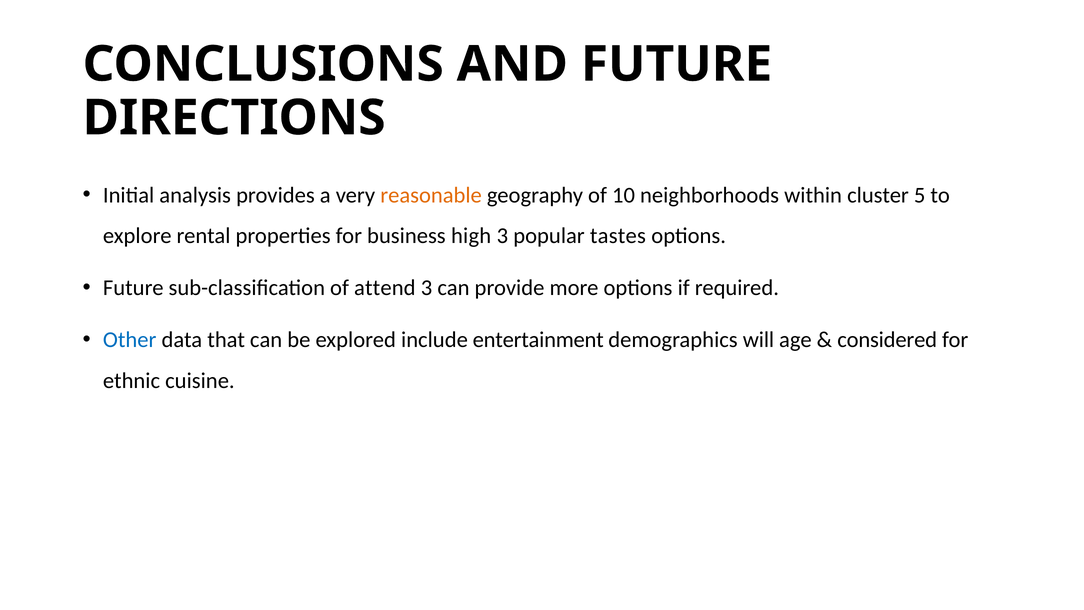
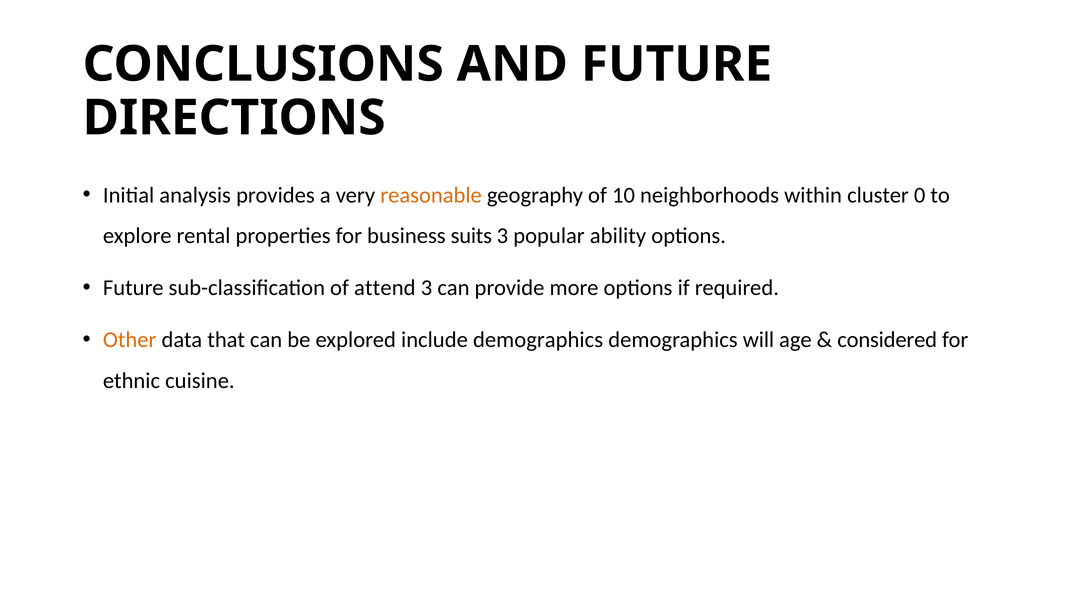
5: 5 -> 0 (920, 195)
high: high -> suits (471, 236)
tastes: tastes -> ability (618, 236)
Other colour: blue -> orange (130, 340)
include entertainment: entertainment -> demographics (538, 340)
